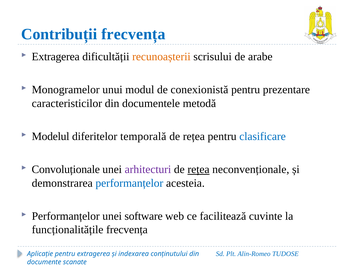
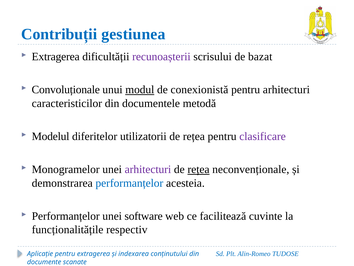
Contribuții frecvența: frecvența -> gestiunea (133, 34)
recunoașterii colour: orange -> purple (161, 57)
arabe: arabe -> bazat (260, 57)
Monogramelor: Monogramelor -> Convoluționale (66, 90)
modul underline: none -> present (140, 90)
pentru prezentare: prezentare -> arhitecturi (286, 90)
temporală: temporală -> utilizatorii (143, 136)
clasificare colour: blue -> purple (263, 136)
Convoluționale: Convoluționale -> Monogramelor (66, 169)
funcționalitățile frecvența: frecvența -> respectiv (127, 229)
